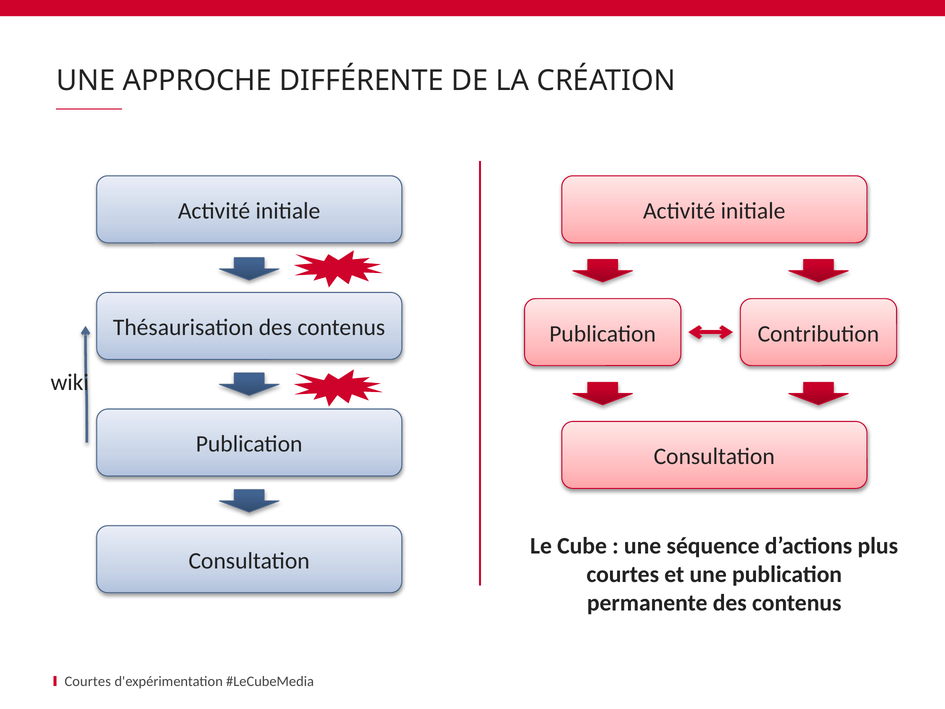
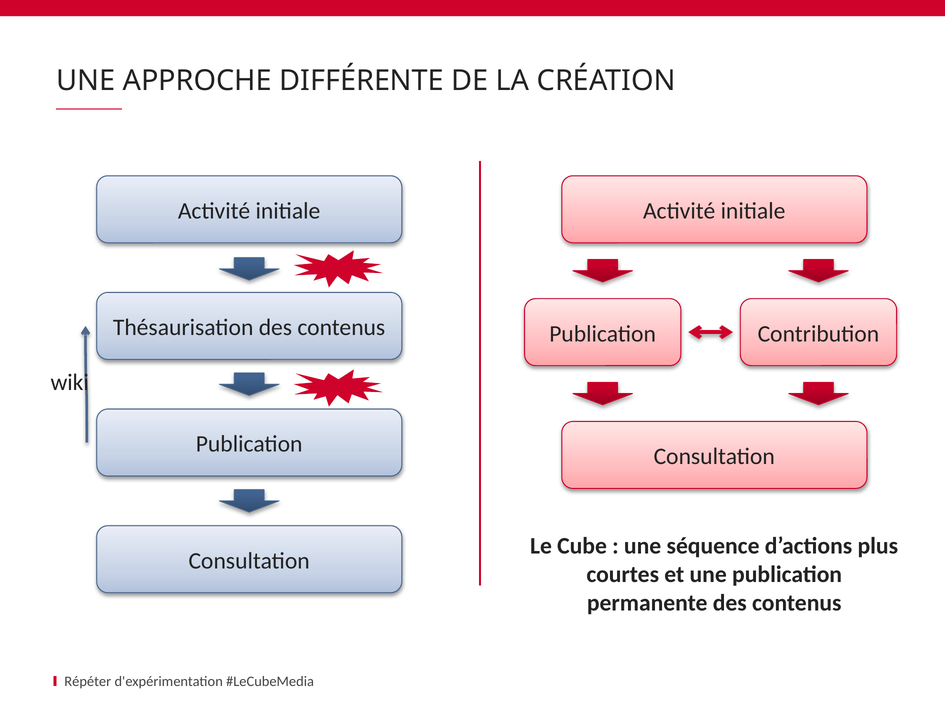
Courtes: Courtes -> Répéter (88, 681)
